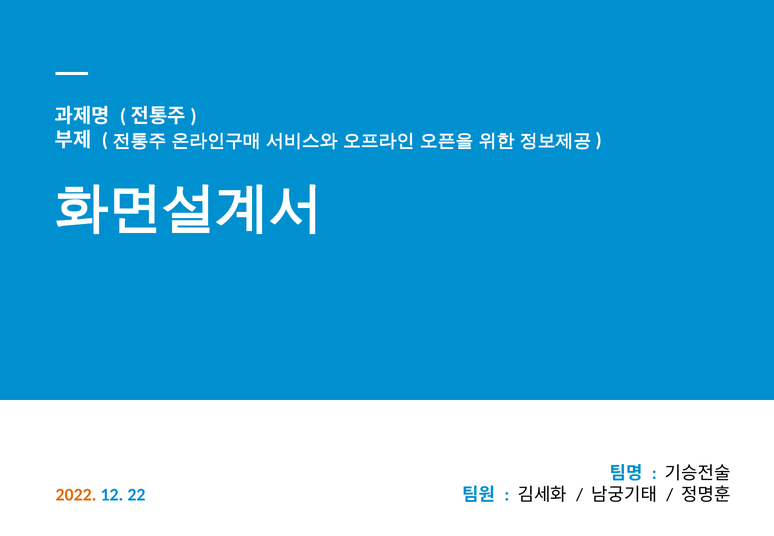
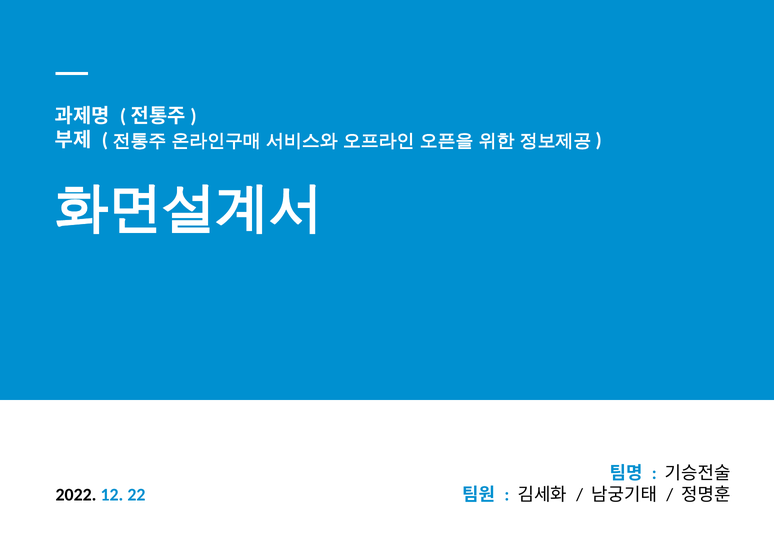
2022 colour: orange -> black (76, 495)
